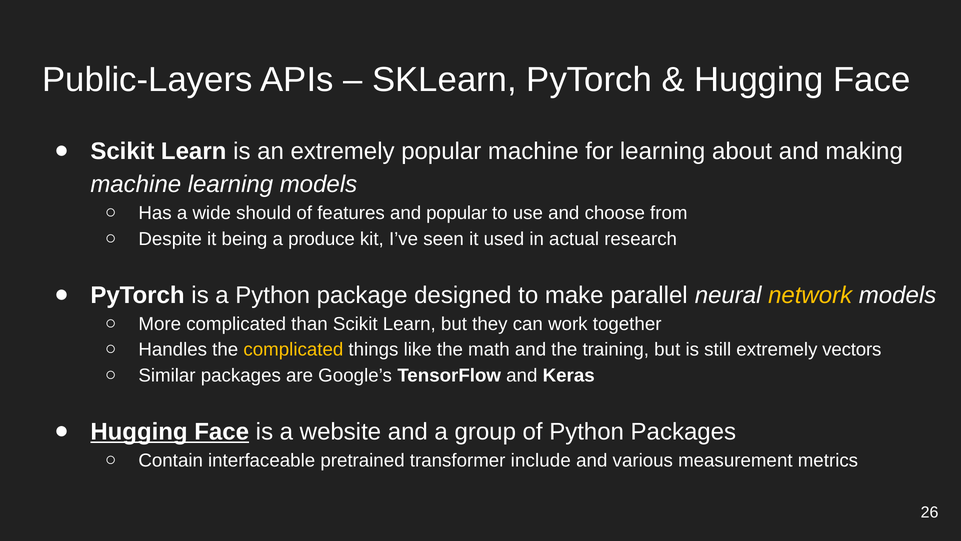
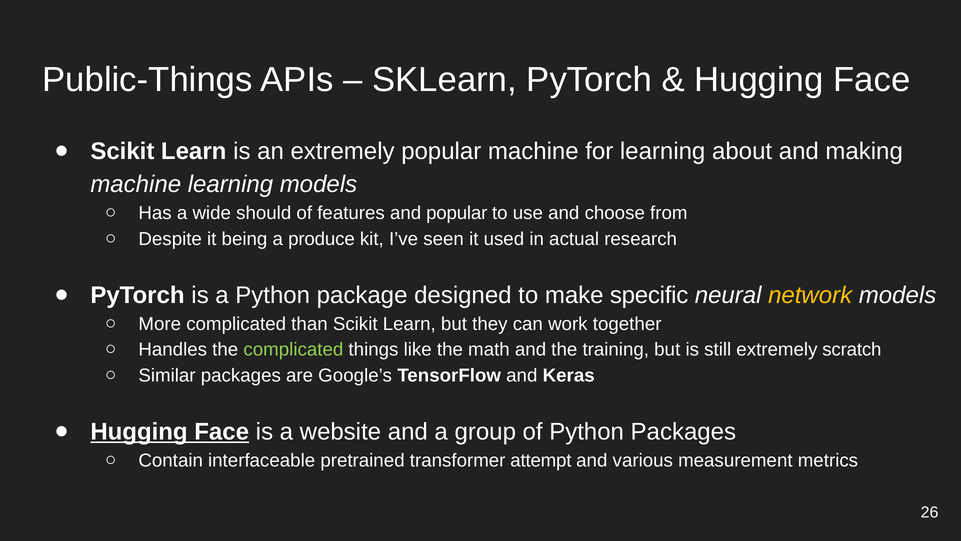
Public-Layers: Public-Layers -> Public-Things (147, 80)
parallel: parallel -> specific (649, 295)
complicated colour: yellow -> light green (293, 349)
vectors: vectors -> scratch (852, 349)
include: include -> attempt (541, 460)
